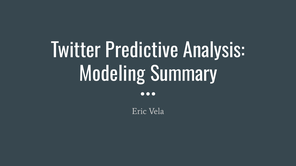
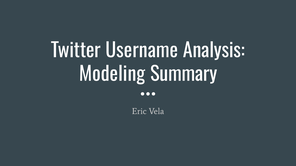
Predictive: Predictive -> Username (142, 51)
